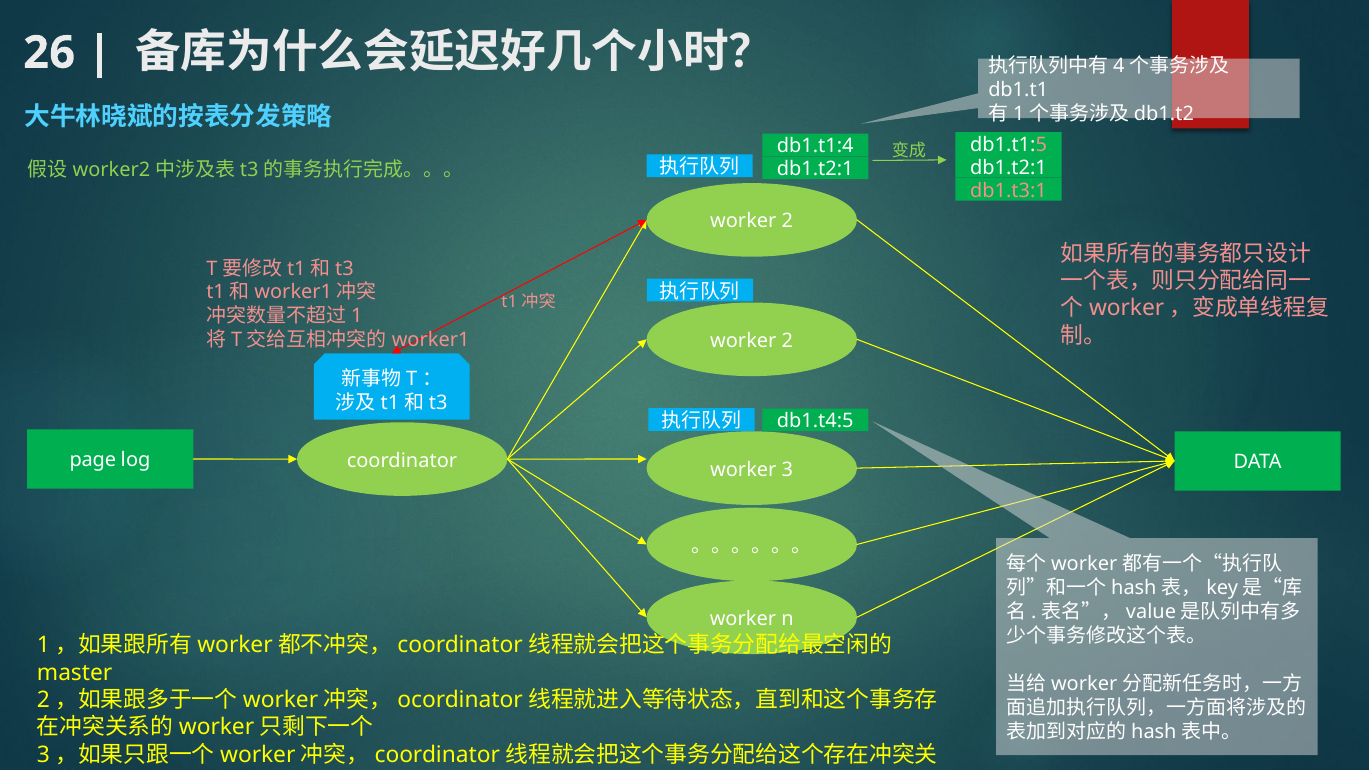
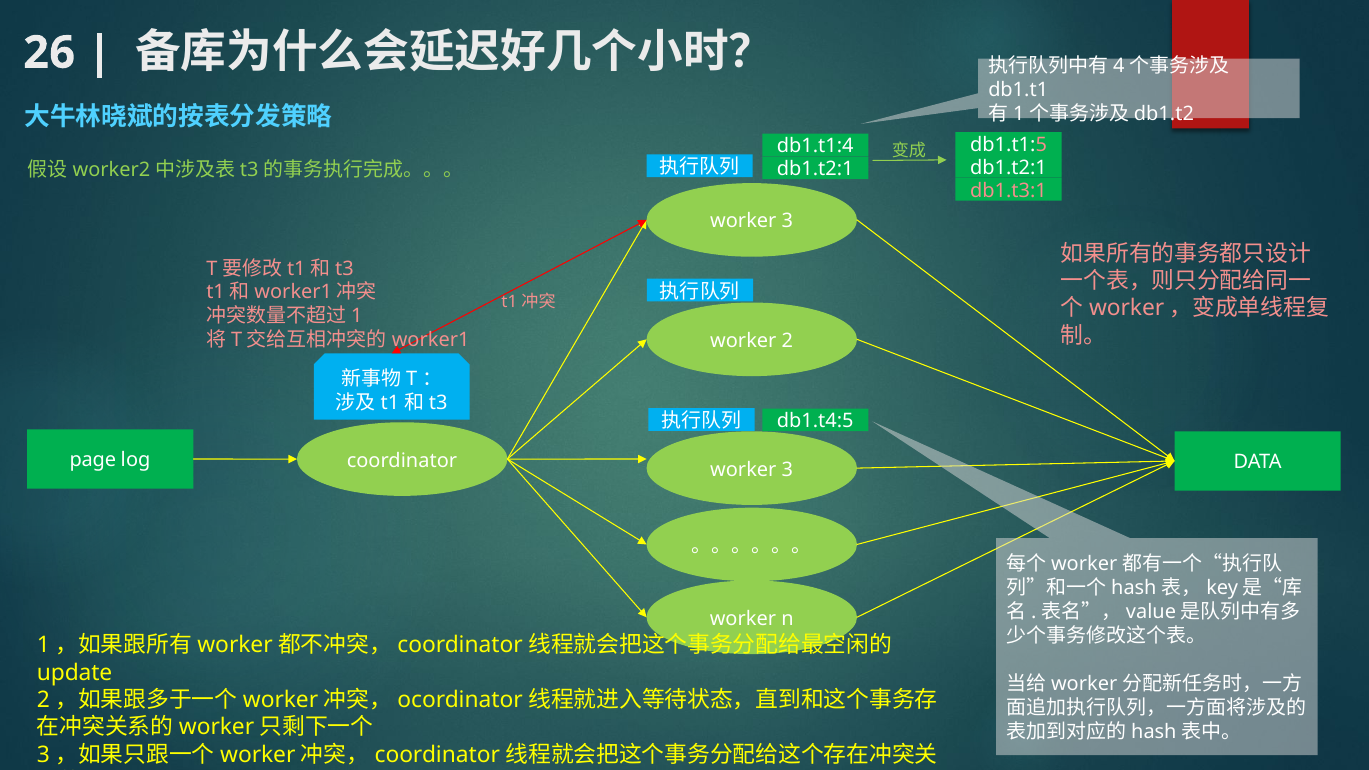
2: 2 -> 3 (787, 221)
master: master -> update (75, 673)
